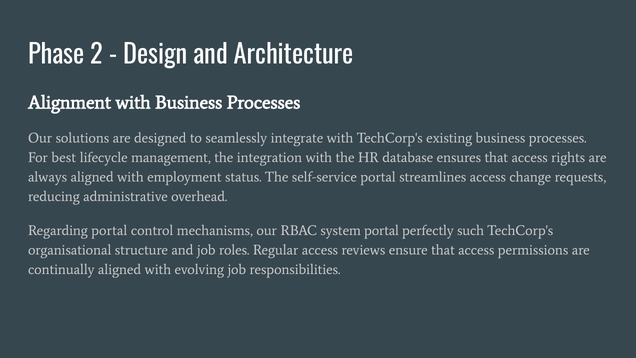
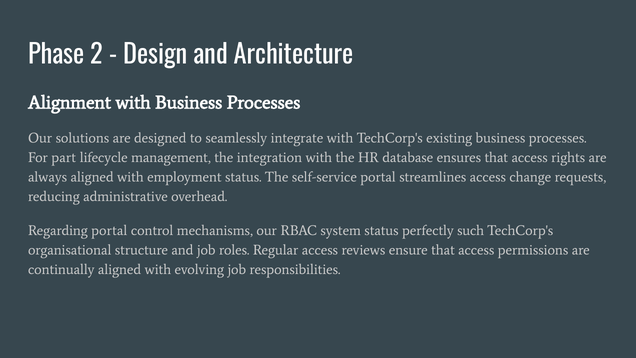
best: best -> part (64, 158)
system portal: portal -> status (381, 230)
